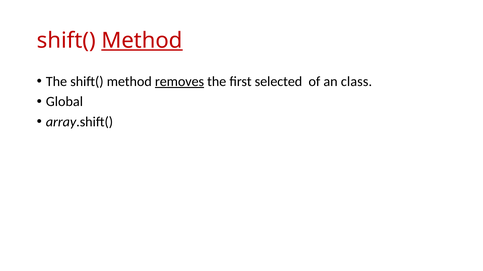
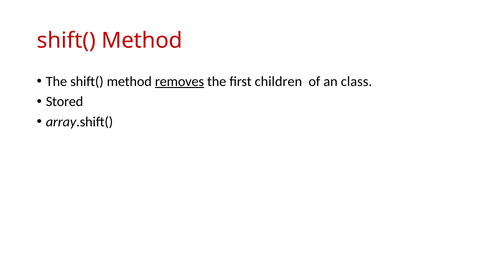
Method underline: present -> none (142, 41)
selected: selected -> children (278, 82)
Global: Global -> Stored (65, 102)
